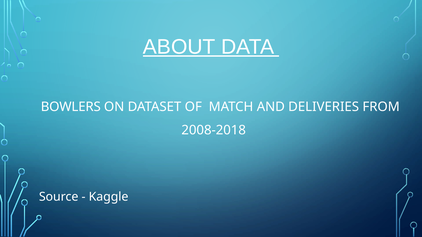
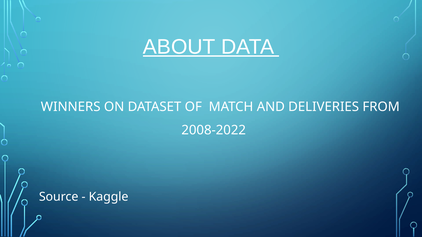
BOWLERS: BOWLERS -> WINNERS (71, 107)
2008-2018: 2008-2018 -> 2008-2022 (214, 130)
